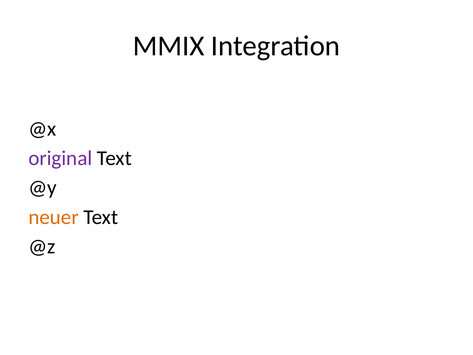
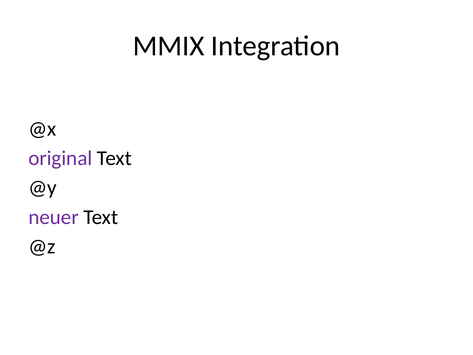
neuer colour: orange -> purple (54, 217)
